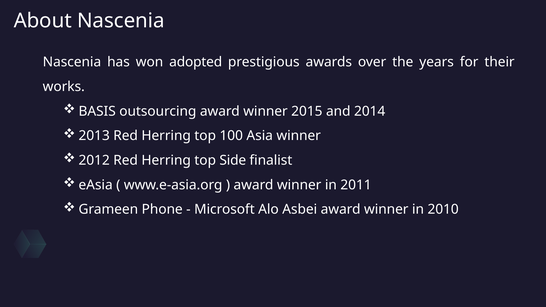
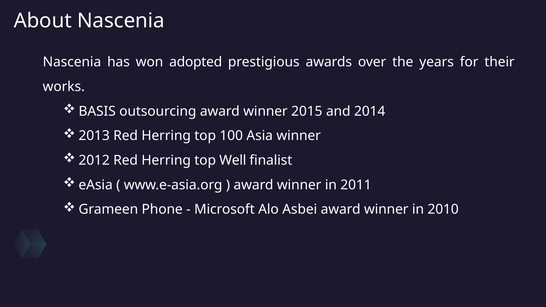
Side: Side -> Well (233, 160)
